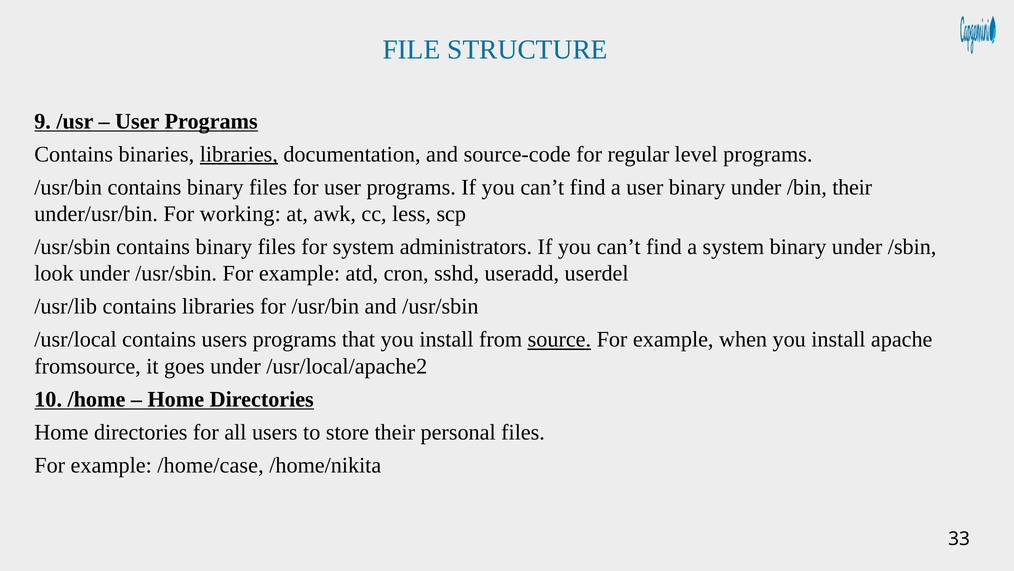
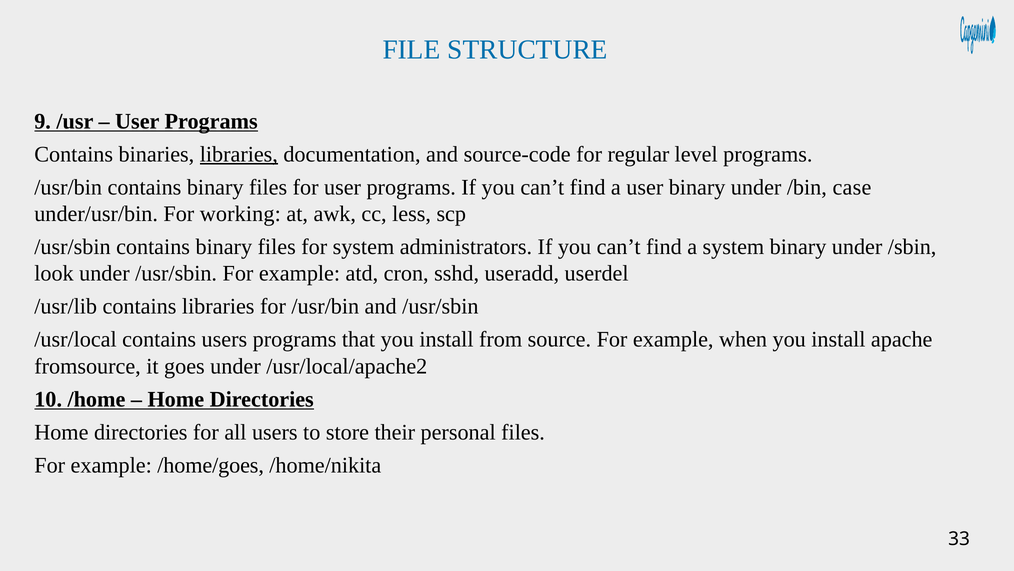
/bin their: their -> case (852, 187)
source underline: present -> none (559, 339)
/home/case: /home/case -> /home/goes (211, 465)
